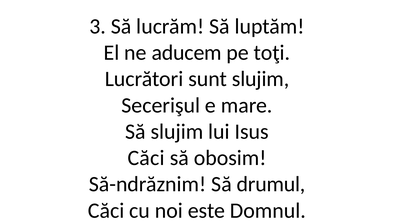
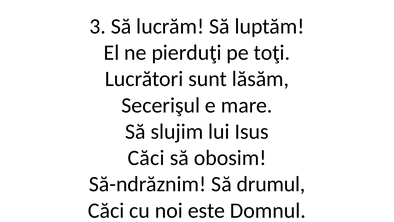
aducem: aducem -> pierduţi (187, 53)
sunt slujim: slujim -> lăsăm (260, 79)
